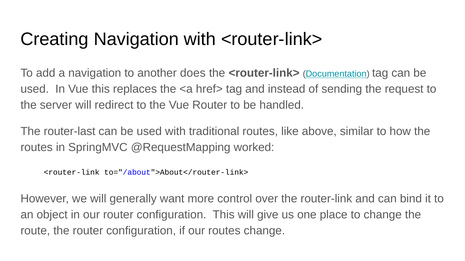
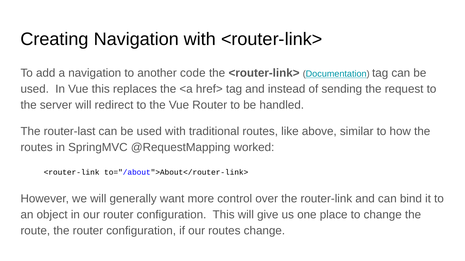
does: does -> code (193, 73)
